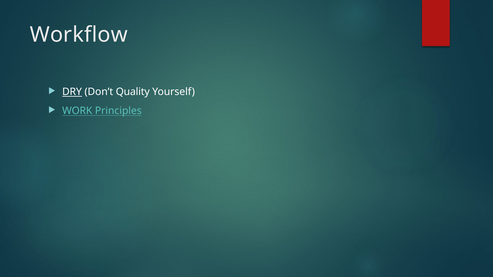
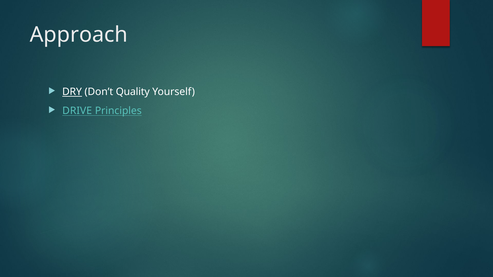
Workflow: Workflow -> Approach (79, 35)
WORK: WORK -> DRIVE (77, 111)
